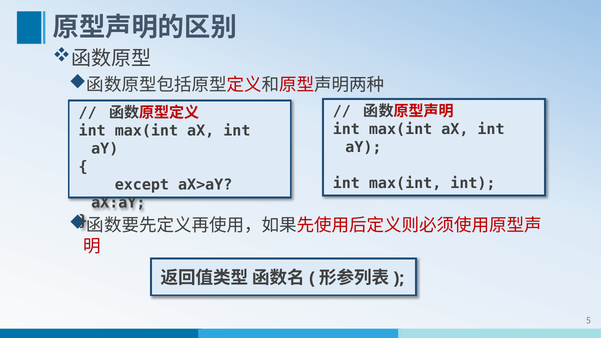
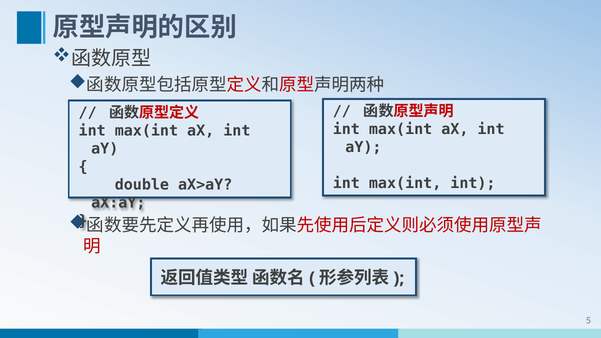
except: except -> double (142, 185)
